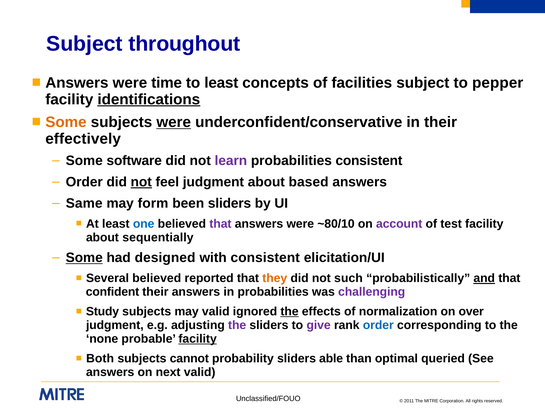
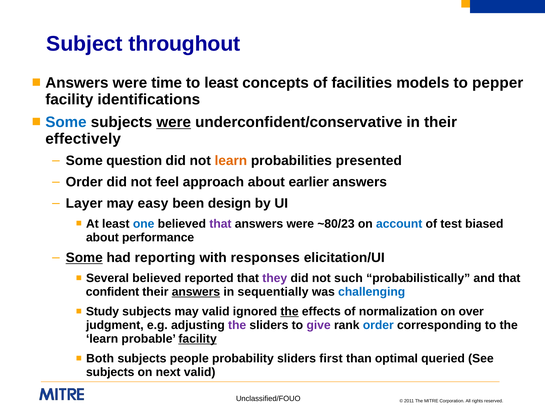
facilities subject: subject -> models (423, 83)
identifications underline: present -> none (149, 99)
Some colour: orange -> blue (66, 122)
software: software -> question (134, 161)
learn colour: purple -> orange (231, 161)
probabilities consistent: consistent -> presented (369, 161)
not underline: present -> none (141, 182)
feel judgment: judgment -> approach (213, 182)
based: based -> earlier (309, 182)
Same: Same -> Layer (84, 203)
form: form -> easy (153, 203)
been sliders: sliders -> design (230, 203)
~80/10: ~80/10 -> ~80/23 (336, 224)
account colour: purple -> blue (399, 224)
test facility: facility -> biased (484, 224)
sequentially: sequentially -> performance (158, 237)
designed: designed -> reporting (165, 258)
with consistent: consistent -> responses (265, 258)
they colour: orange -> purple (275, 278)
and underline: present -> none (484, 278)
answers underline: none -> present (196, 292)
in probabilities: probabilities -> sequentially (273, 292)
challenging colour: purple -> blue (372, 292)
none: none -> learn (102, 339)
cannot: cannot -> people (189, 358)
able: able -> first (331, 358)
answers: answers -> subjects (110, 372)
